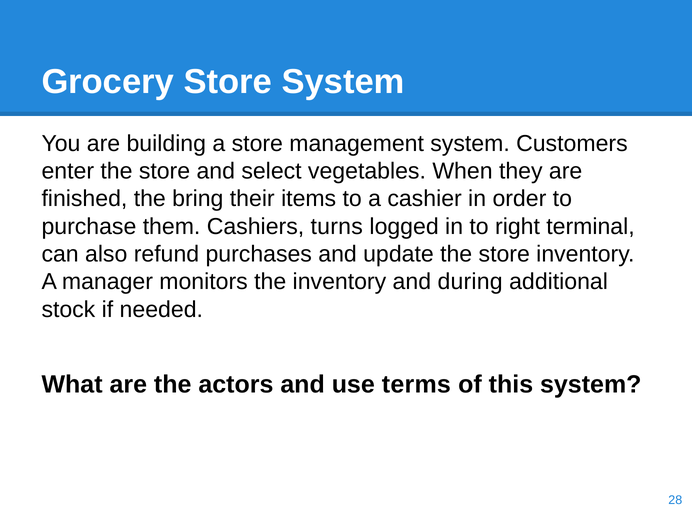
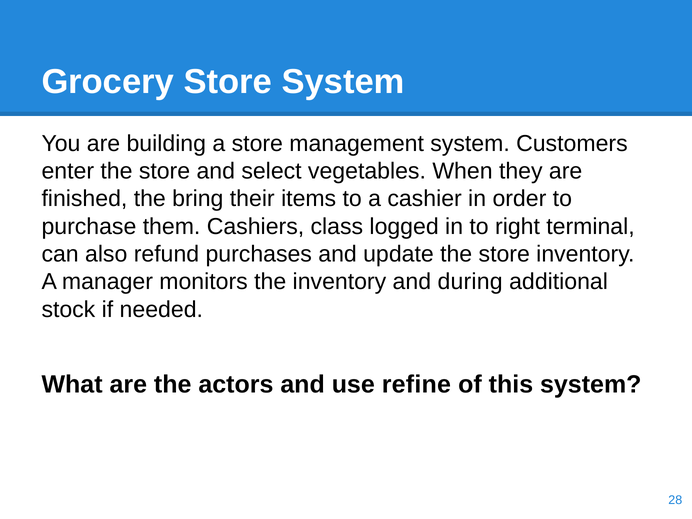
turns: turns -> class (337, 227)
terms: terms -> refine (416, 385)
